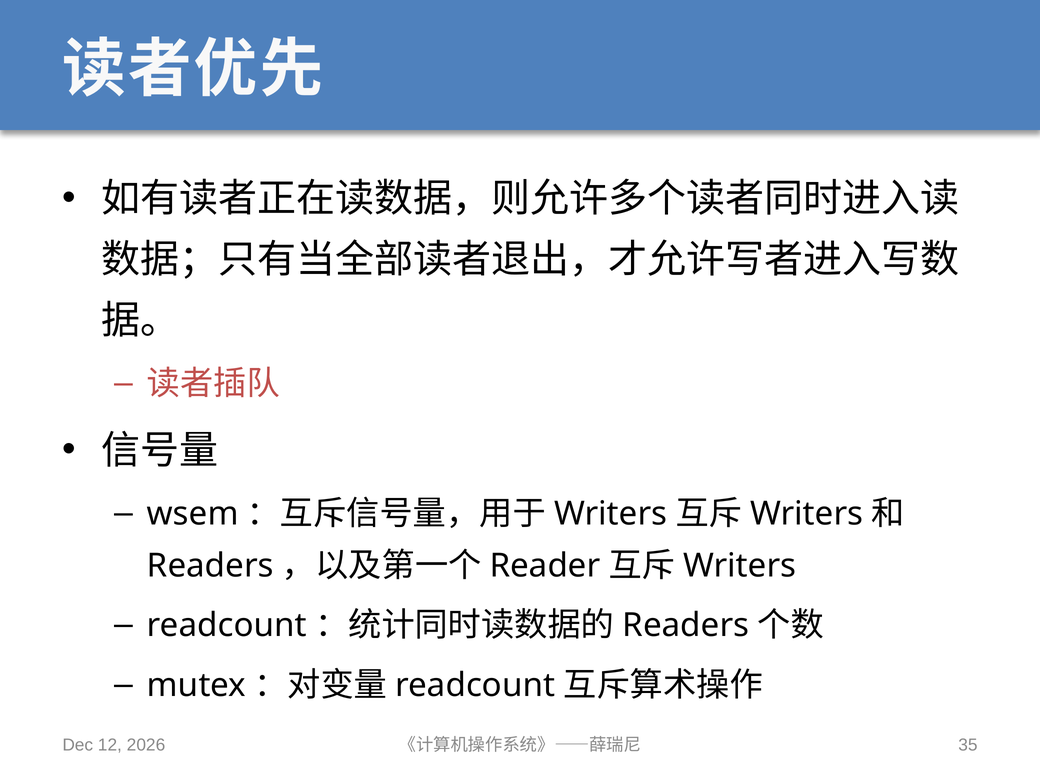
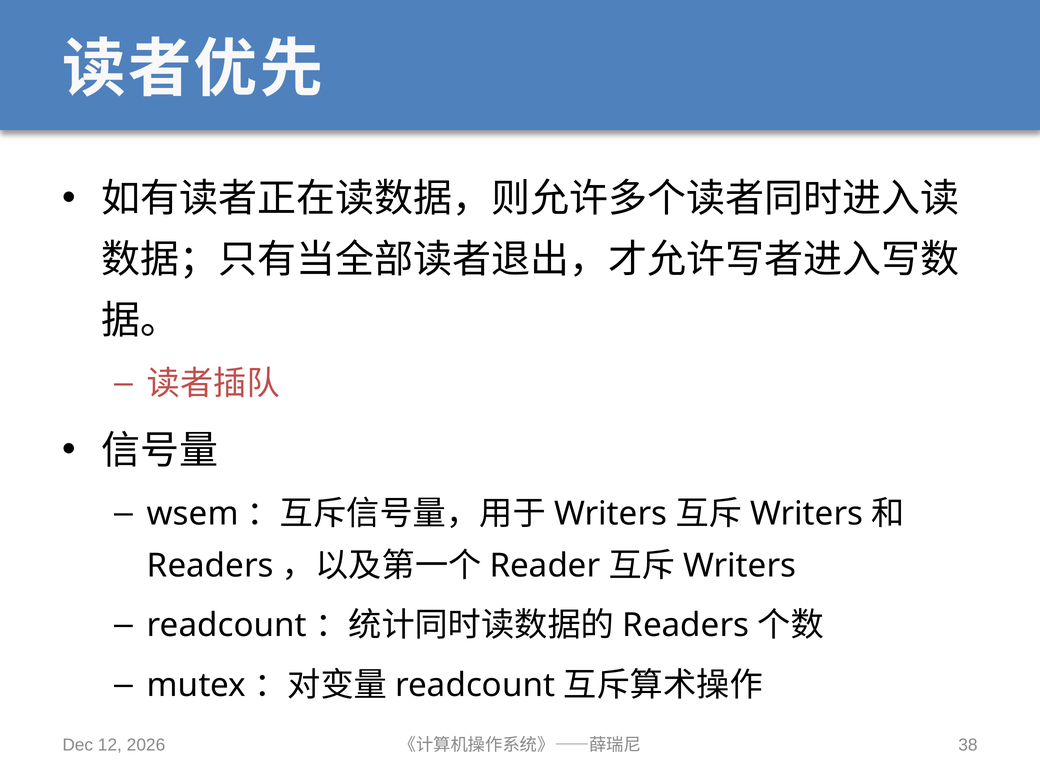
35: 35 -> 38 (968, 745)
